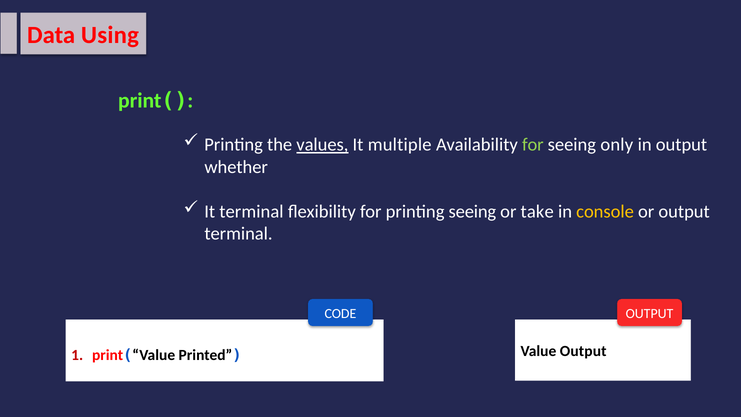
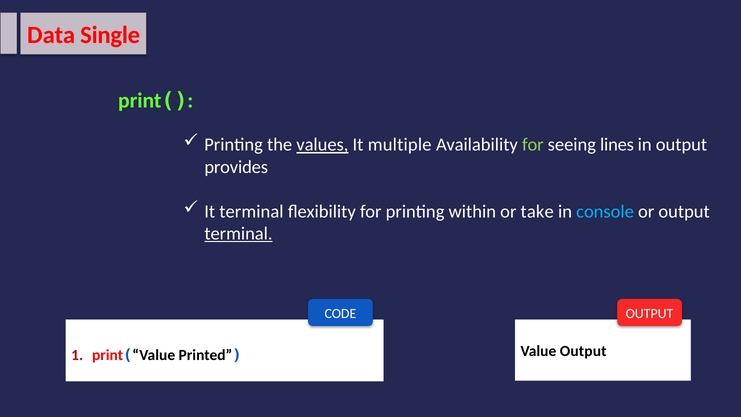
Using: Using -> Single (110, 35)
only: only -> lines (617, 145)
whether: whether -> provides (236, 167)
printing seeing: seeing -> within (472, 211)
console colour: yellow -> light blue (605, 211)
terminal underline: none -> present (238, 234)
